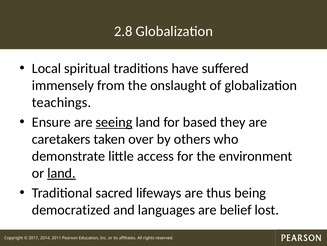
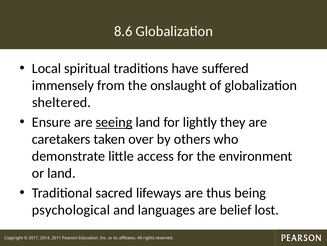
2.8: 2.8 -> 8.6 (123, 31)
teachings: teachings -> sheltered (62, 102)
based: based -> lightly (200, 122)
land underline: present -> none (62, 173)
democratized: democratized -> psychological (71, 209)
